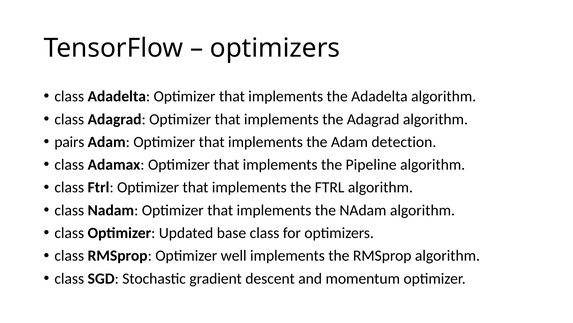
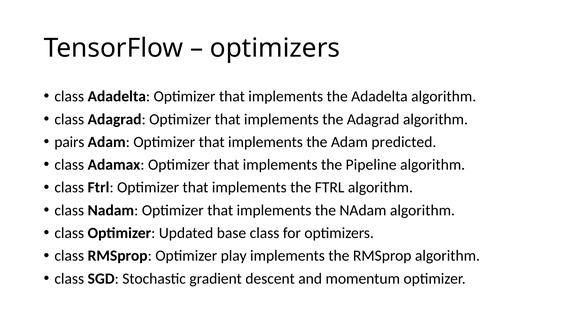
detection: detection -> predicted (404, 142)
well: well -> play (234, 255)
